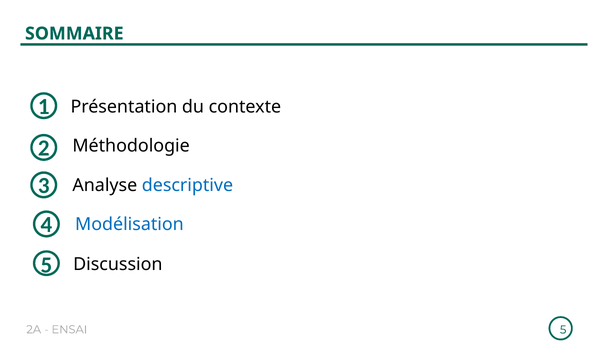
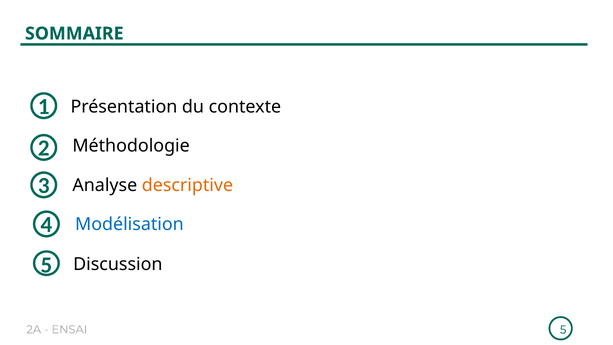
descriptive colour: blue -> orange (187, 185)
